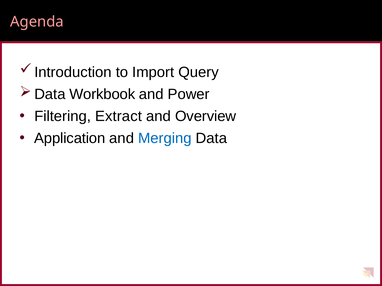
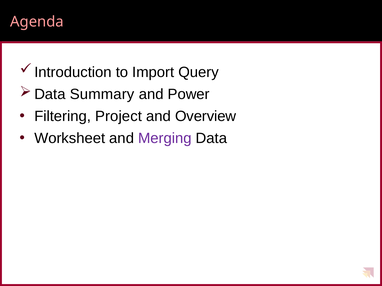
Workbook: Workbook -> Summary (102, 94)
Extract: Extract -> Project (119, 116)
Application: Application -> Worksheet (70, 138)
Merging colour: blue -> purple (165, 138)
